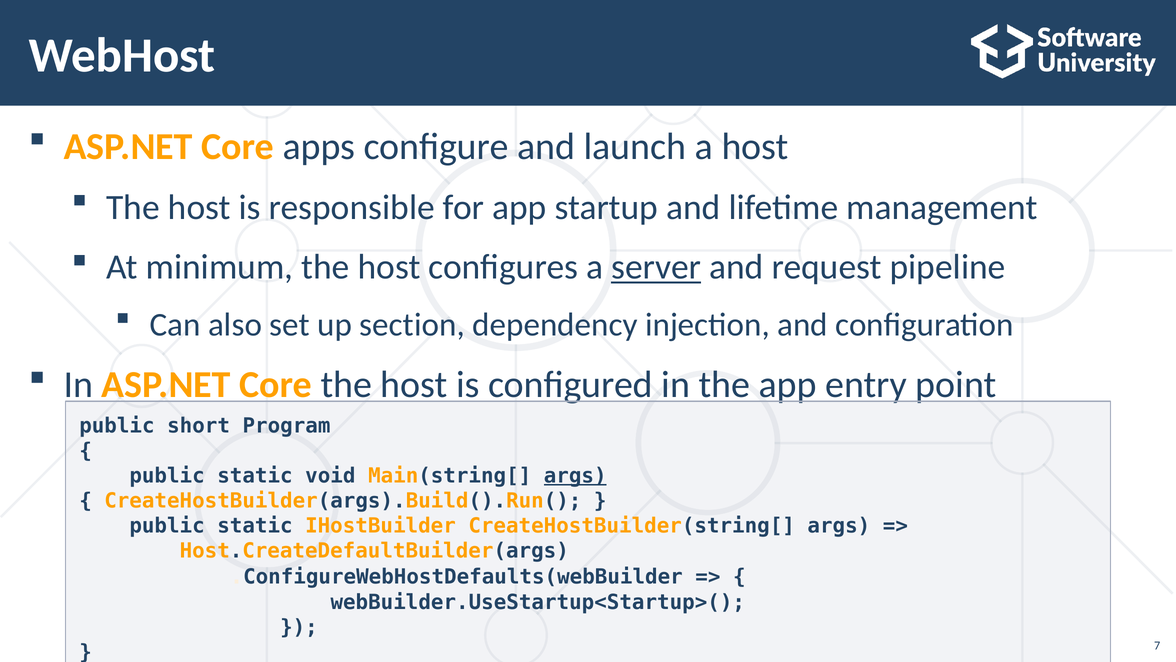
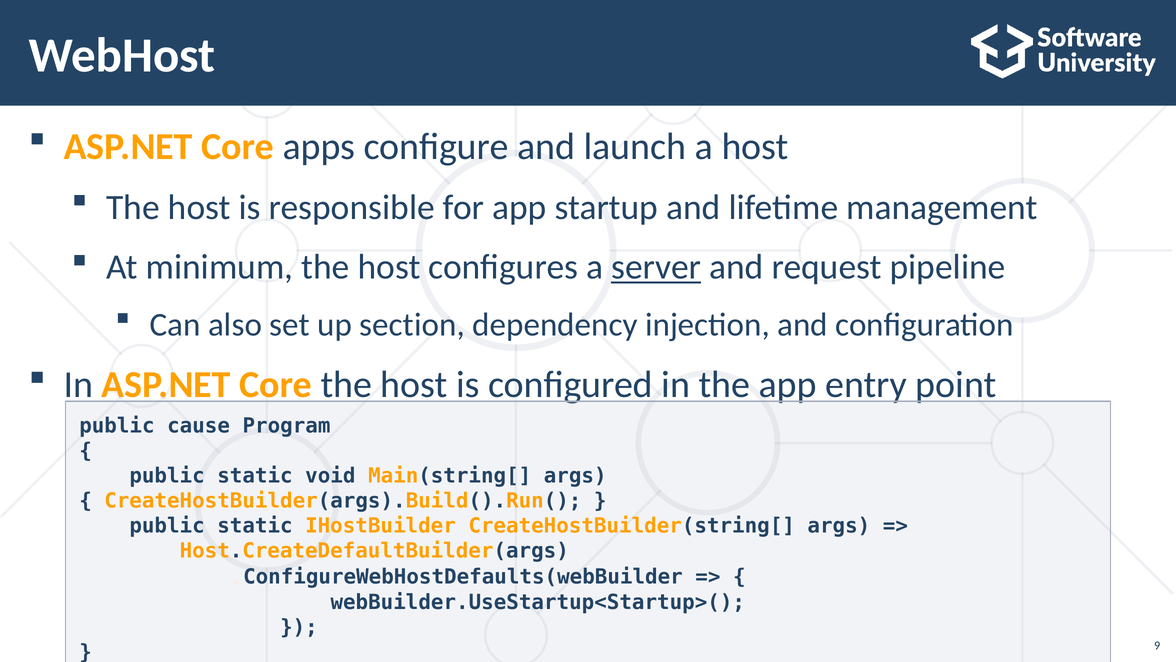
short: short -> cause (199, 425)
args underline: present -> none (575, 475)
7: 7 -> 9 (1157, 645)
